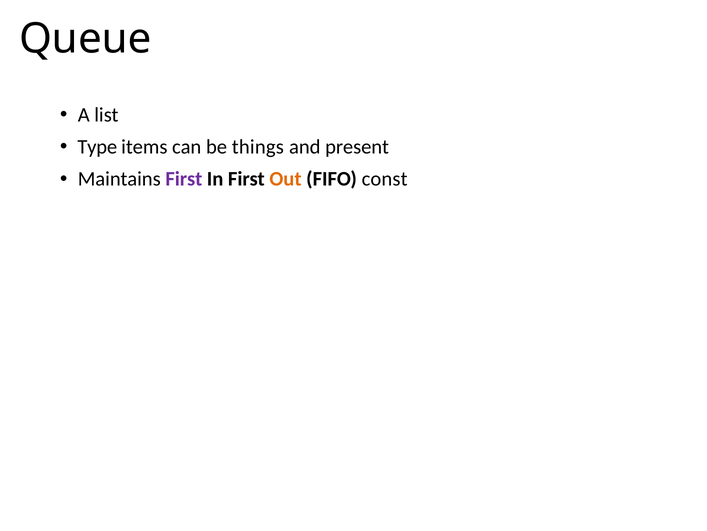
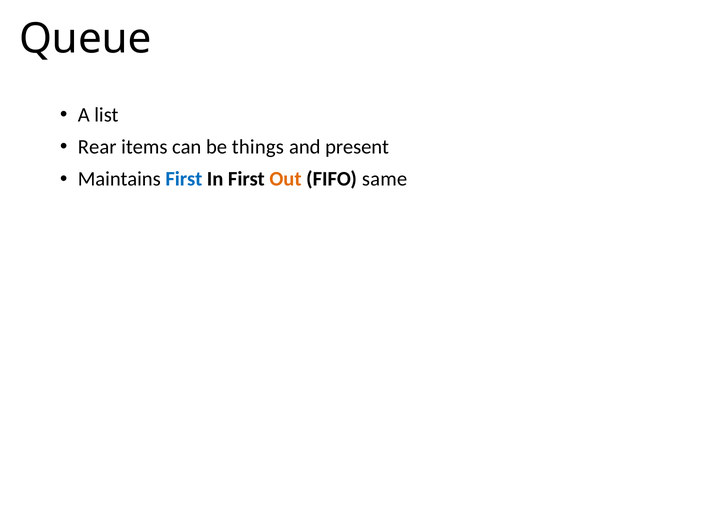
Type: Type -> Rear (97, 147)
First colour: purple -> blue (184, 179)
const: const -> same (385, 179)
